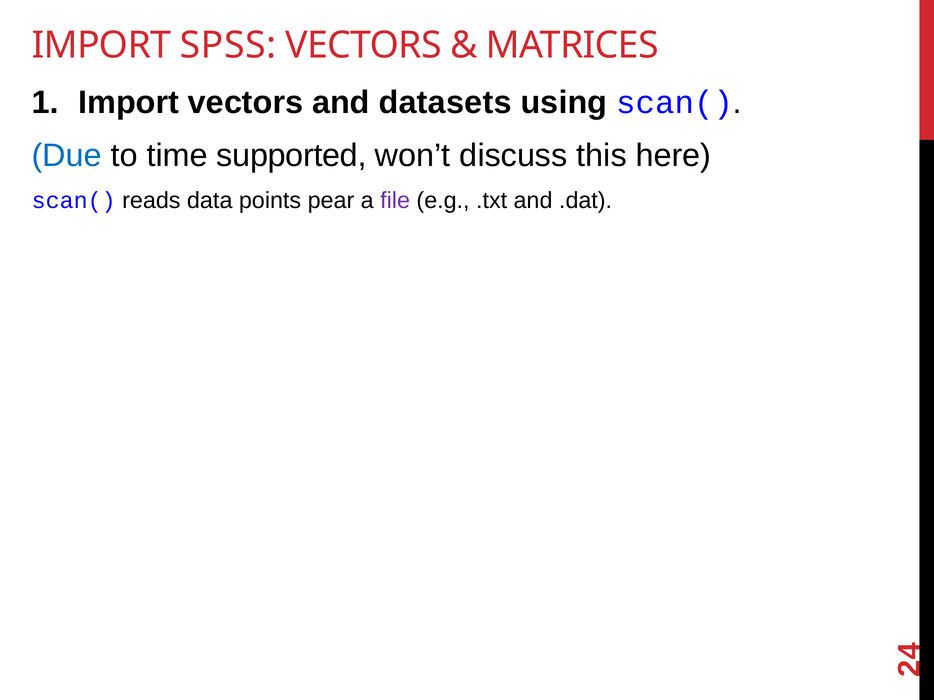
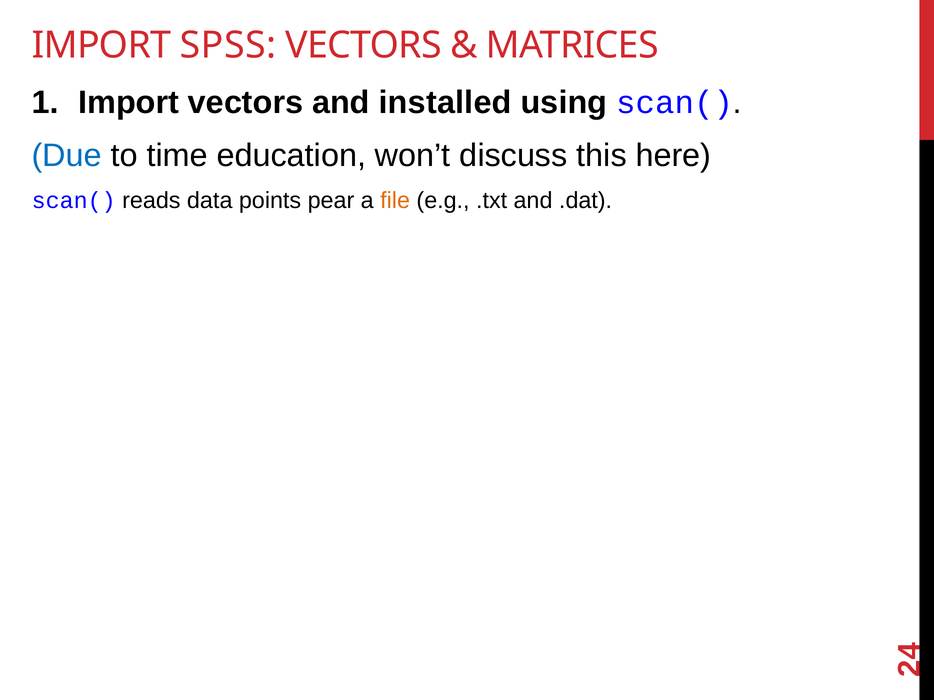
datasets: datasets -> installed (445, 102)
supported: supported -> education (291, 156)
file colour: purple -> orange (395, 201)
